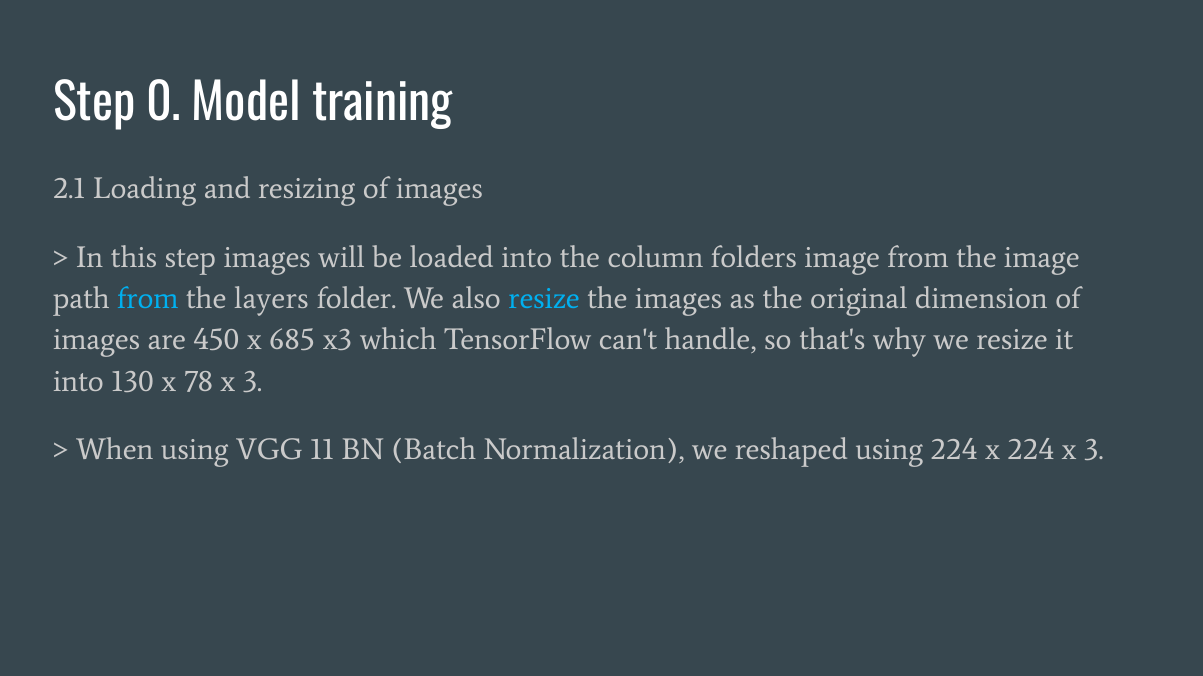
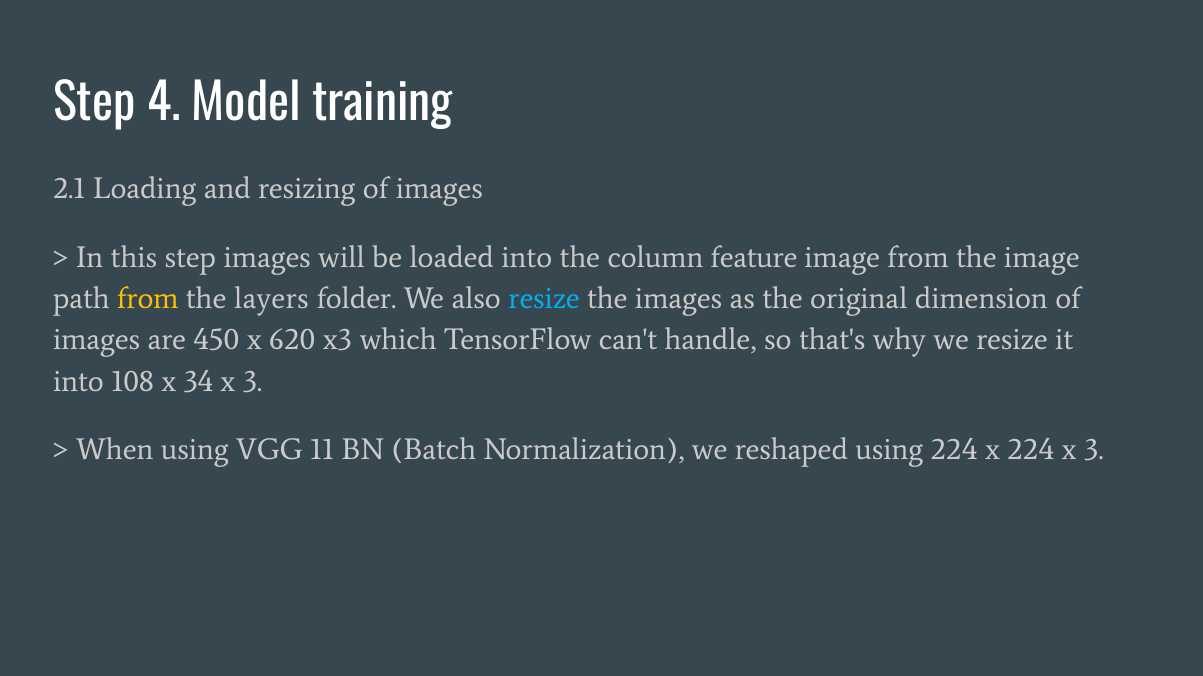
0: 0 -> 4 (164, 104)
folders: folders -> feature (754, 257)
from colour: light blue -> yellow (148, 299)
685: 685 -> 620 (292, 340)
130: 130 -> 108 (133, 382)
78: 78 -> 34 (199, 382)
